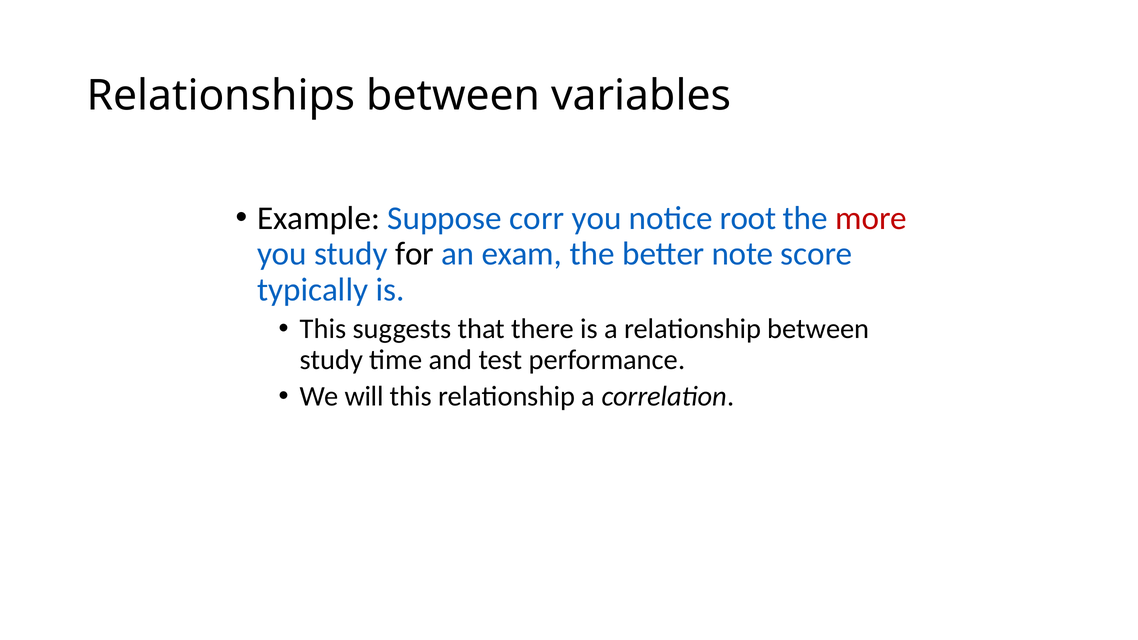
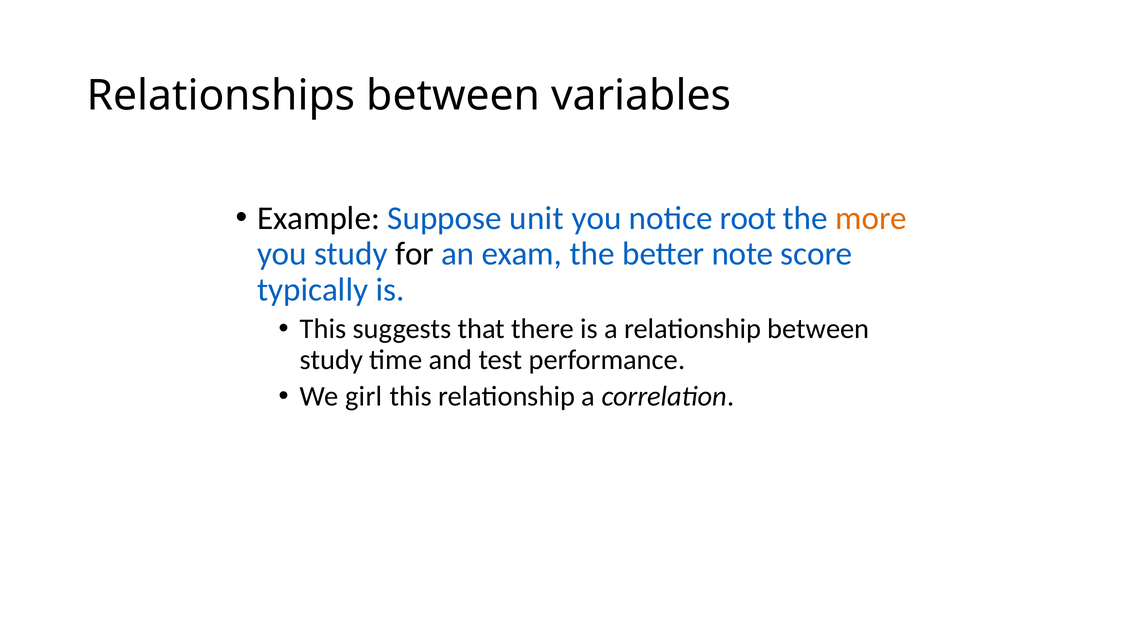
corr: corr -> unit (537, 218)
more colour: red -> orange (871, 218)
will: will -> girl (364, 396)
